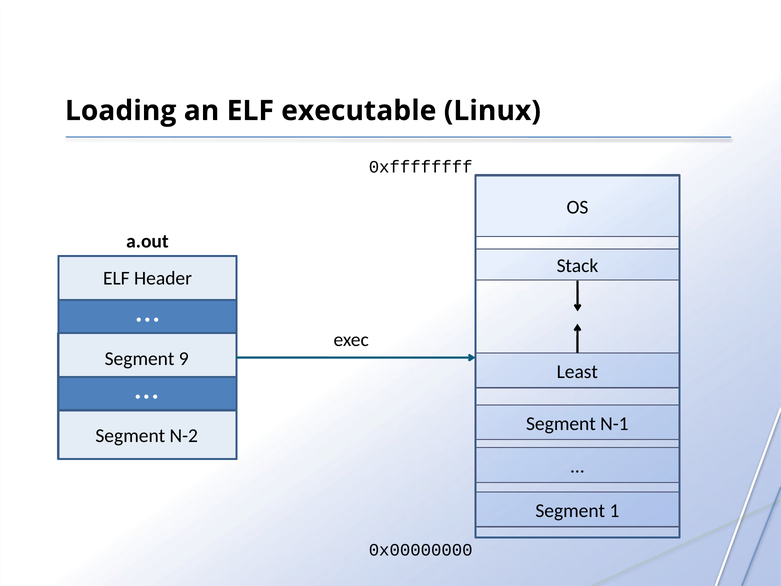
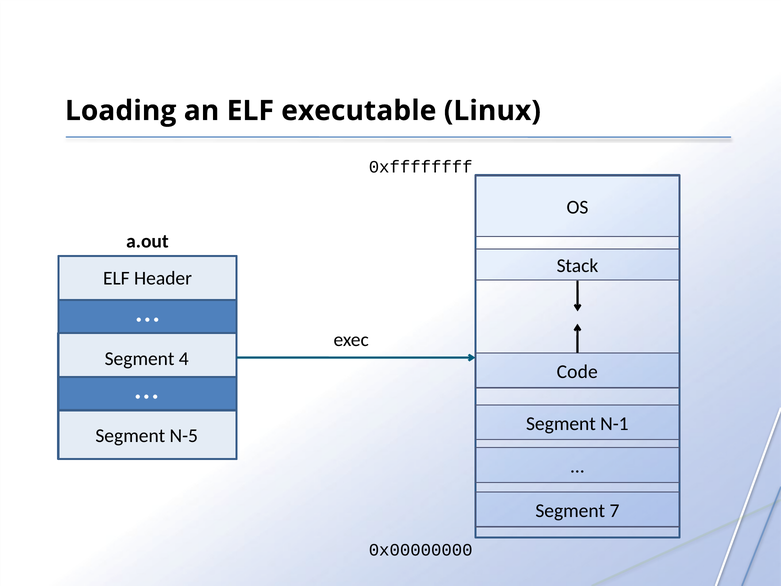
9: 9 -> 4 (184, 358)
Least: Least -> Code (577, 372)
N-2: N-2 -> N-5 (184, 436)
1: 1 -> 7 (614, 510)
